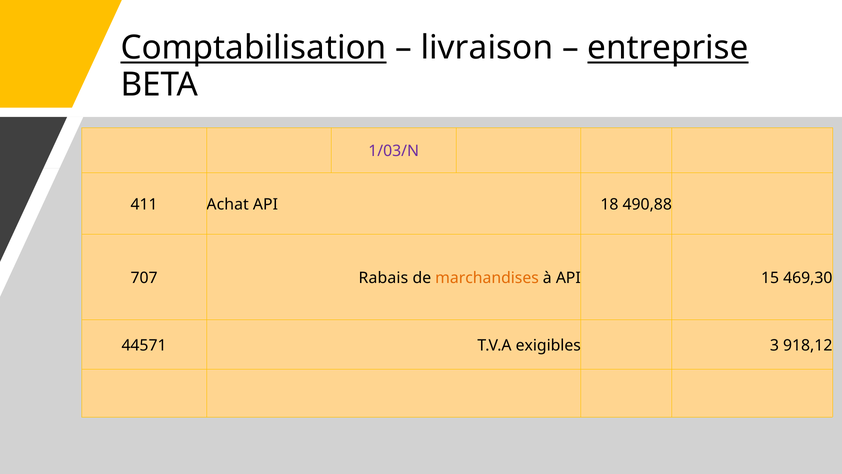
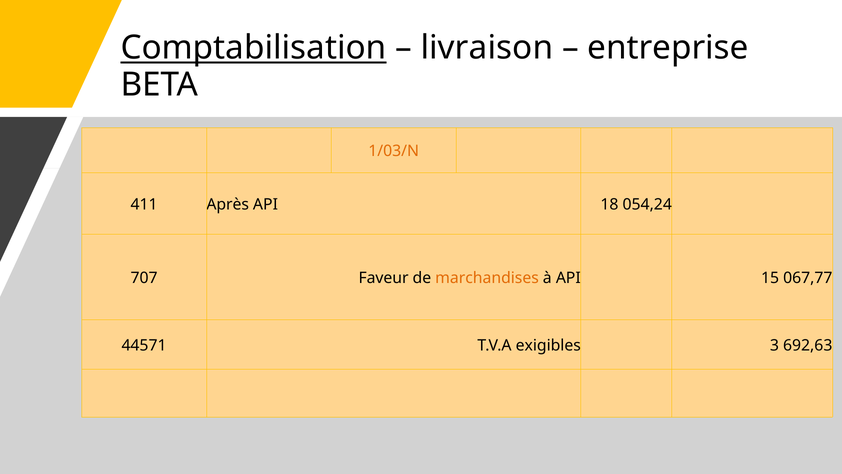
entreprise underline: present -> none (668, 48)
1/03/N colour: purple -> orange (394, 151)
Achat: Achat -> Après (228, 204)
490,88: 490,88 -> 054,24 (647, 204)
Rabais: Rabais -> Faveur (384, 278)
469,30: 469,30 -> 067,77 (808, 278)
918,12: 918,12 -> 692,63 (808, 345)
